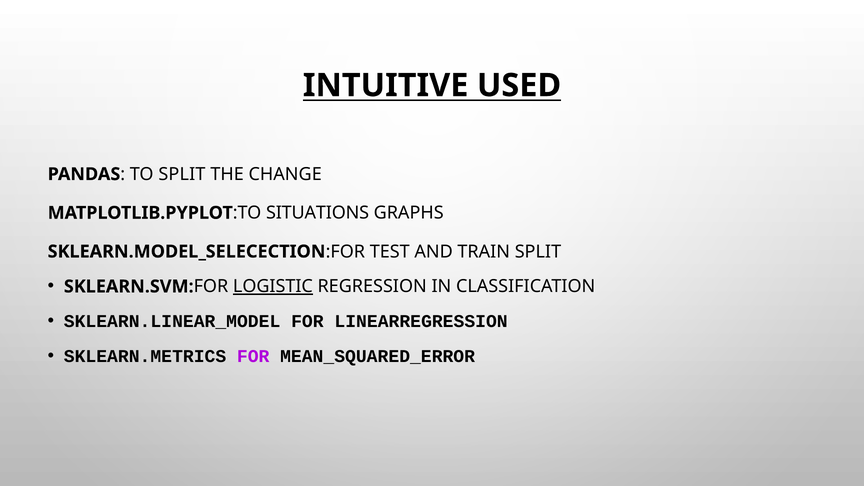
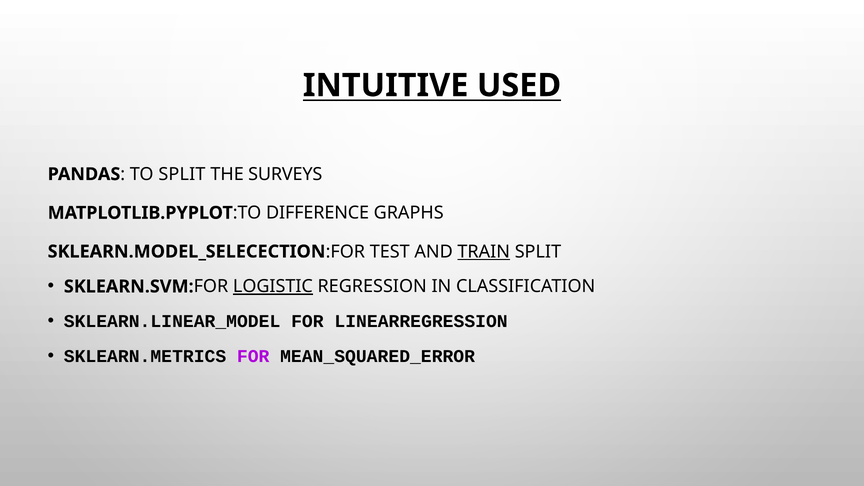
CHANGE: CHANGE -> SURVEYS (285, 174)
SITUATIONS: SITUATIONS -> DIFFERENCE (318, 213)
TRAIN underline: none -> present (484, 252)
